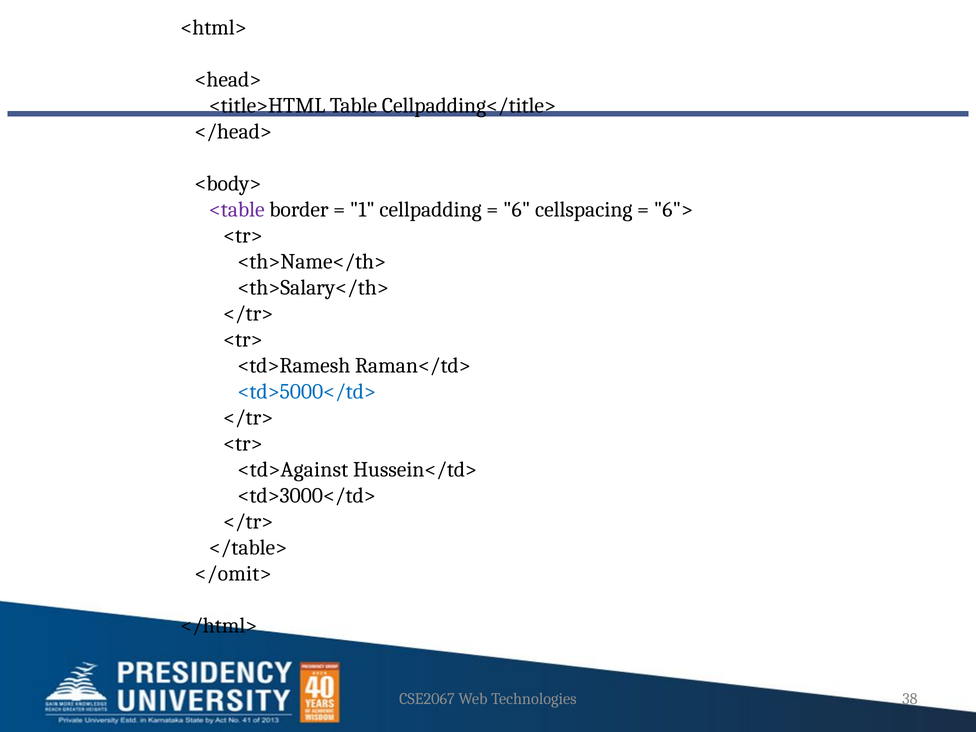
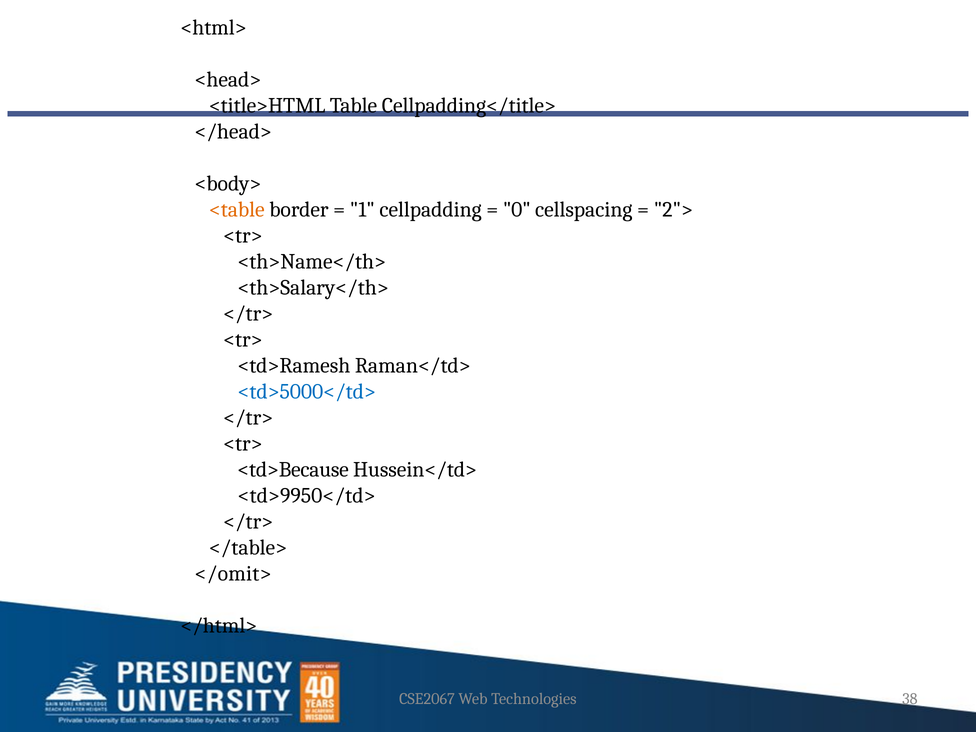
<table colour: purple -> orange (237, 210)
6: 6 -> 0 (517, 210)
6">: 6"> -> 2"> (673, 210)
<td>Against: <td>Against -> <td>Because (293, 470)
<td>3000</td>: <td>3000</td> -> <td>9950</td> (307, 496)
